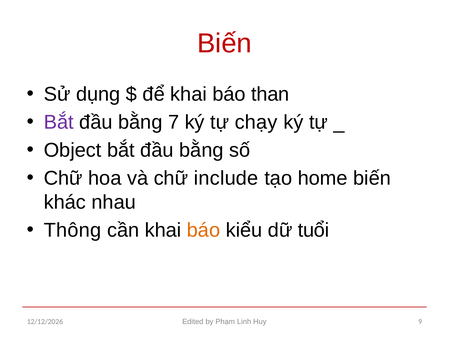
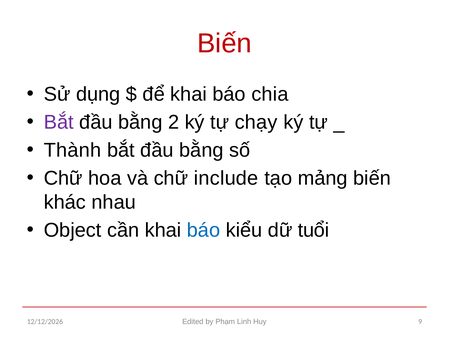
than: than -> chia (270, 94)
7: 7 -> 2 (174, 122)
Object: Object -> Thành (73, 150)
home: home -> mảng (323, 178)
Thông: Thông -> Object (73, 230)
báo colour: orange -> blue (204, 230)
